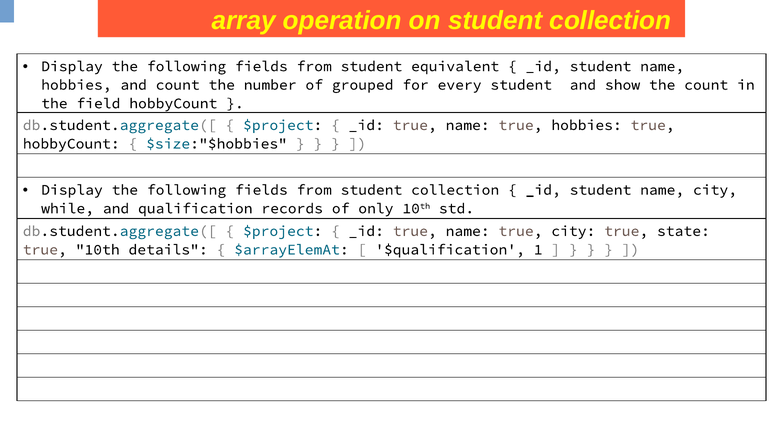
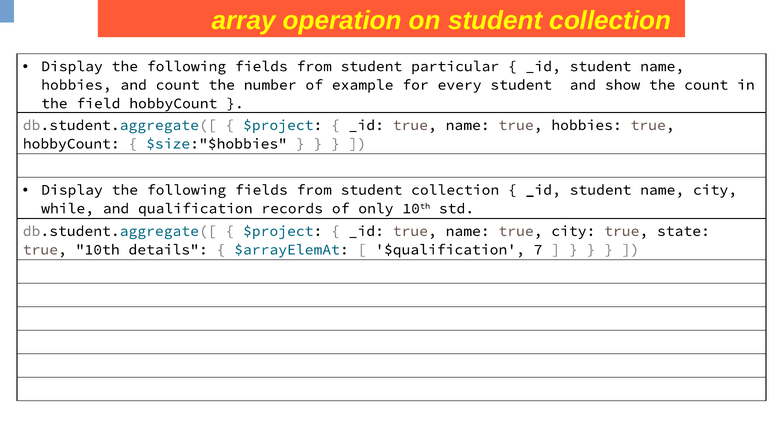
equivalent: equivalent -> particular (455, 66)
grouped: grouped -> example (363, 85)
1: 1 -> 7 (538, 249)
